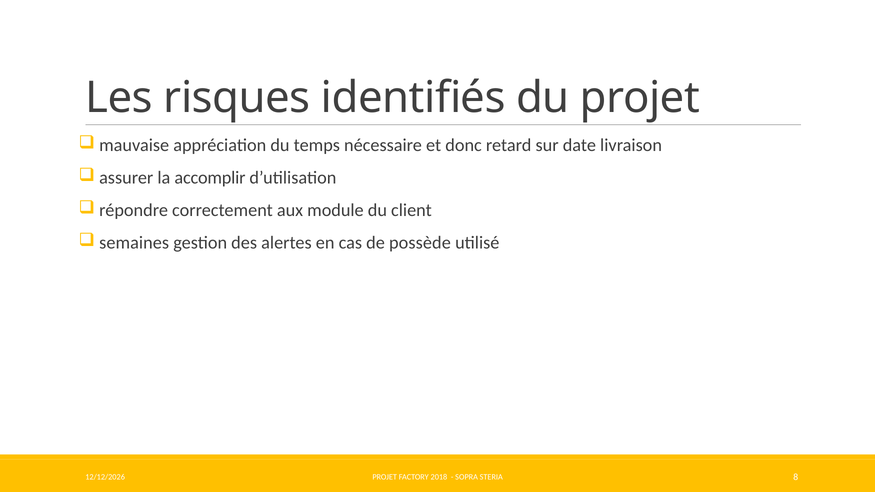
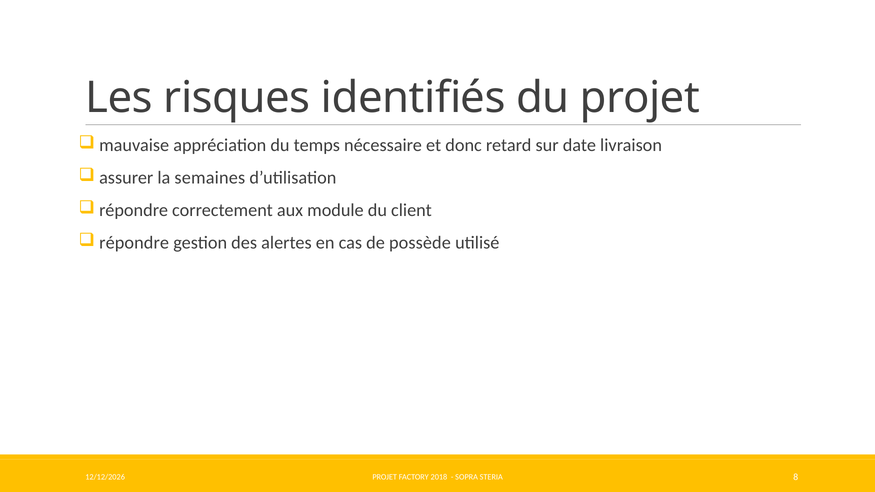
accomplir: accomplir -> semaines (210, 178)
semaines: semaines -> répondre (134, 243)
